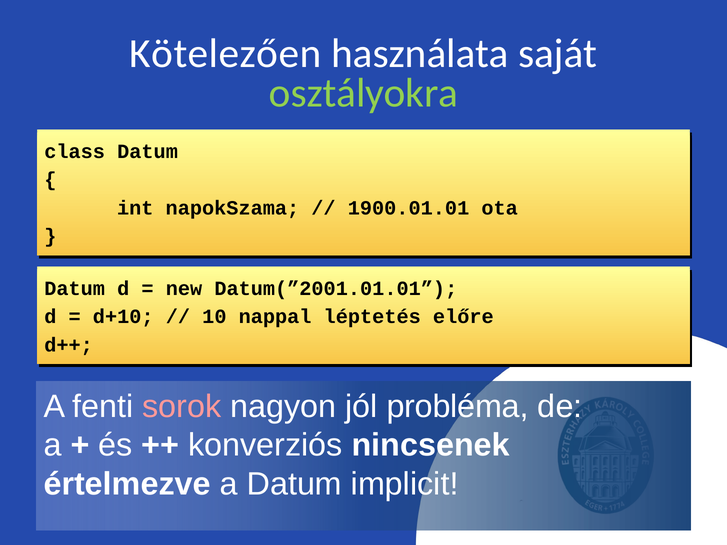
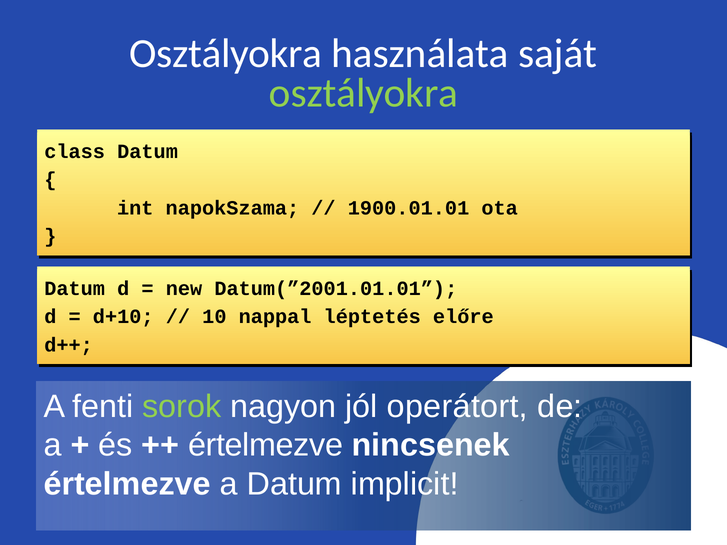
Kötelezően: Kötelezően -> Osztályokra (226, 54)
sorok colour: pink -> light green (182, 407)
probléma: probléma -> operátort (457, 407)
konverziós: konverziós -> értelmezve (266, 446)
